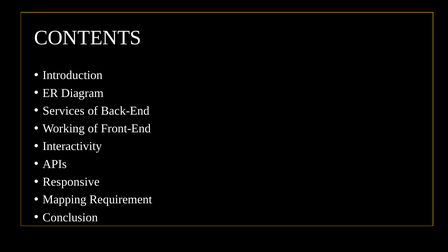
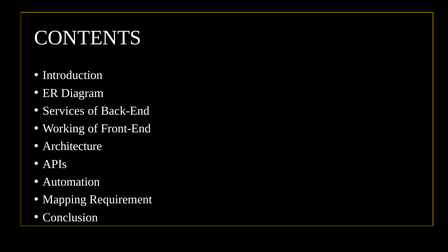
Interactivity: Interactivity -> Architecture (72, 146)
Responsive: Responsive -> Automation (71, 182)
